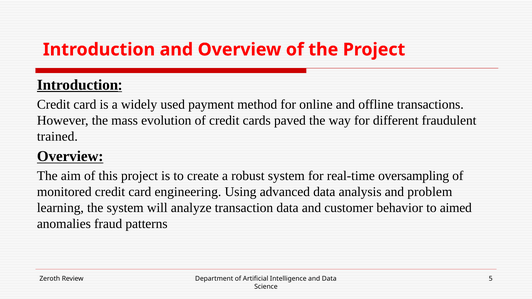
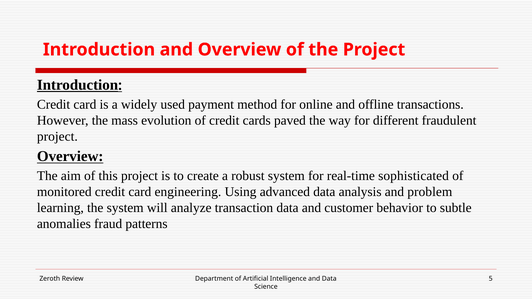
trained: trained -> project (57, 136)
oversampling: oversampling -> sophisticated (414, 176)
aimed: aimed -> subtle (456, 208)
